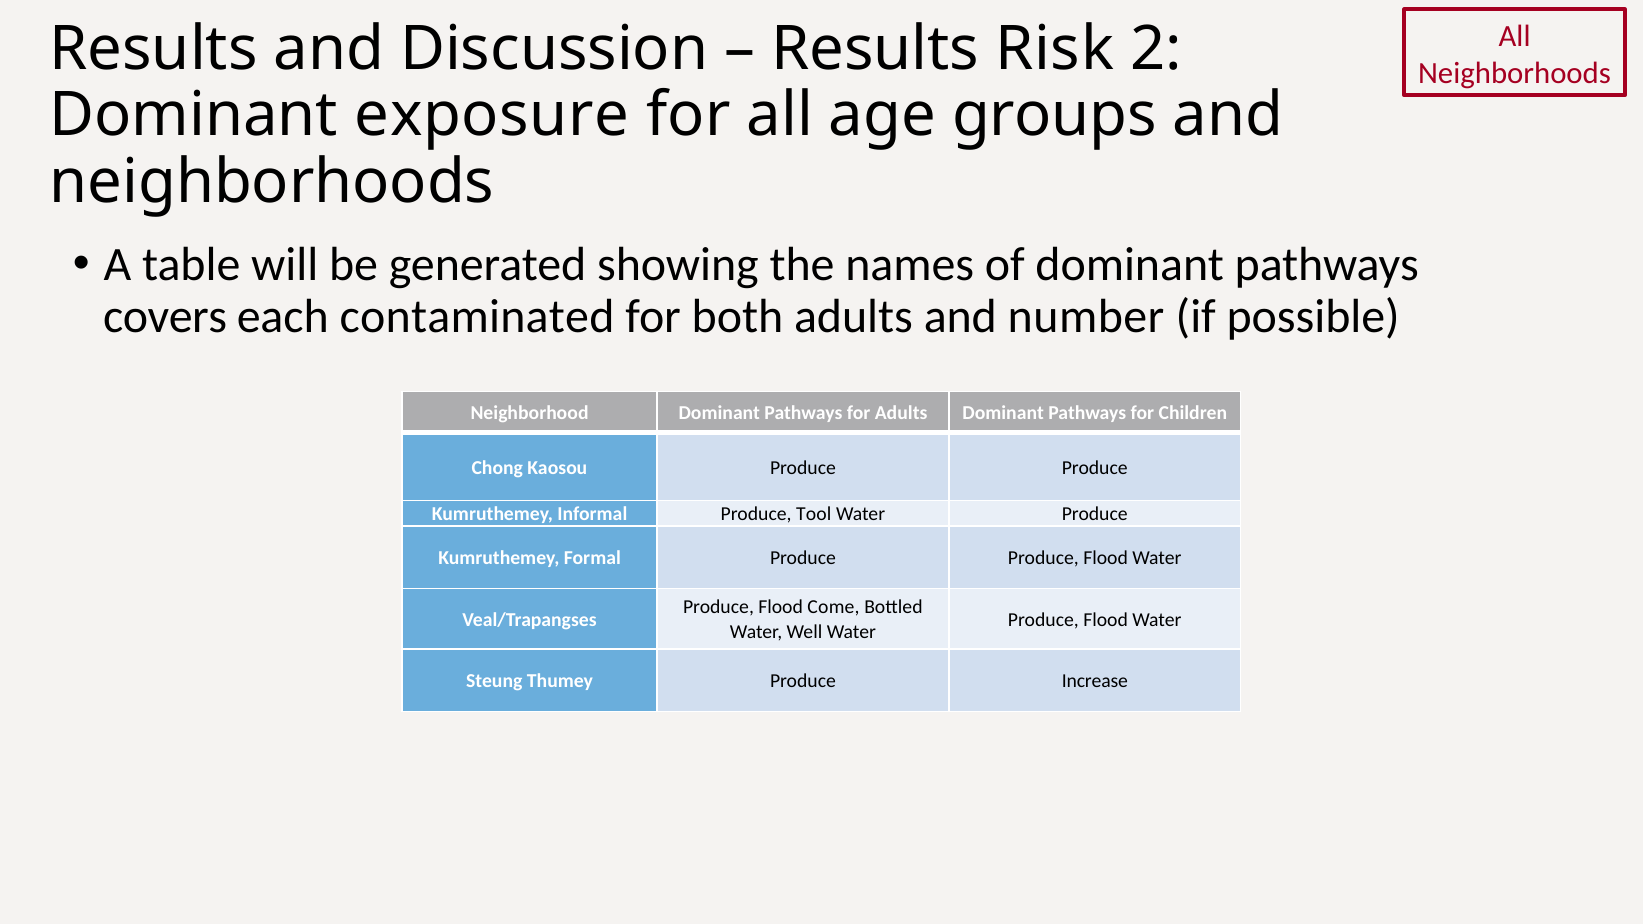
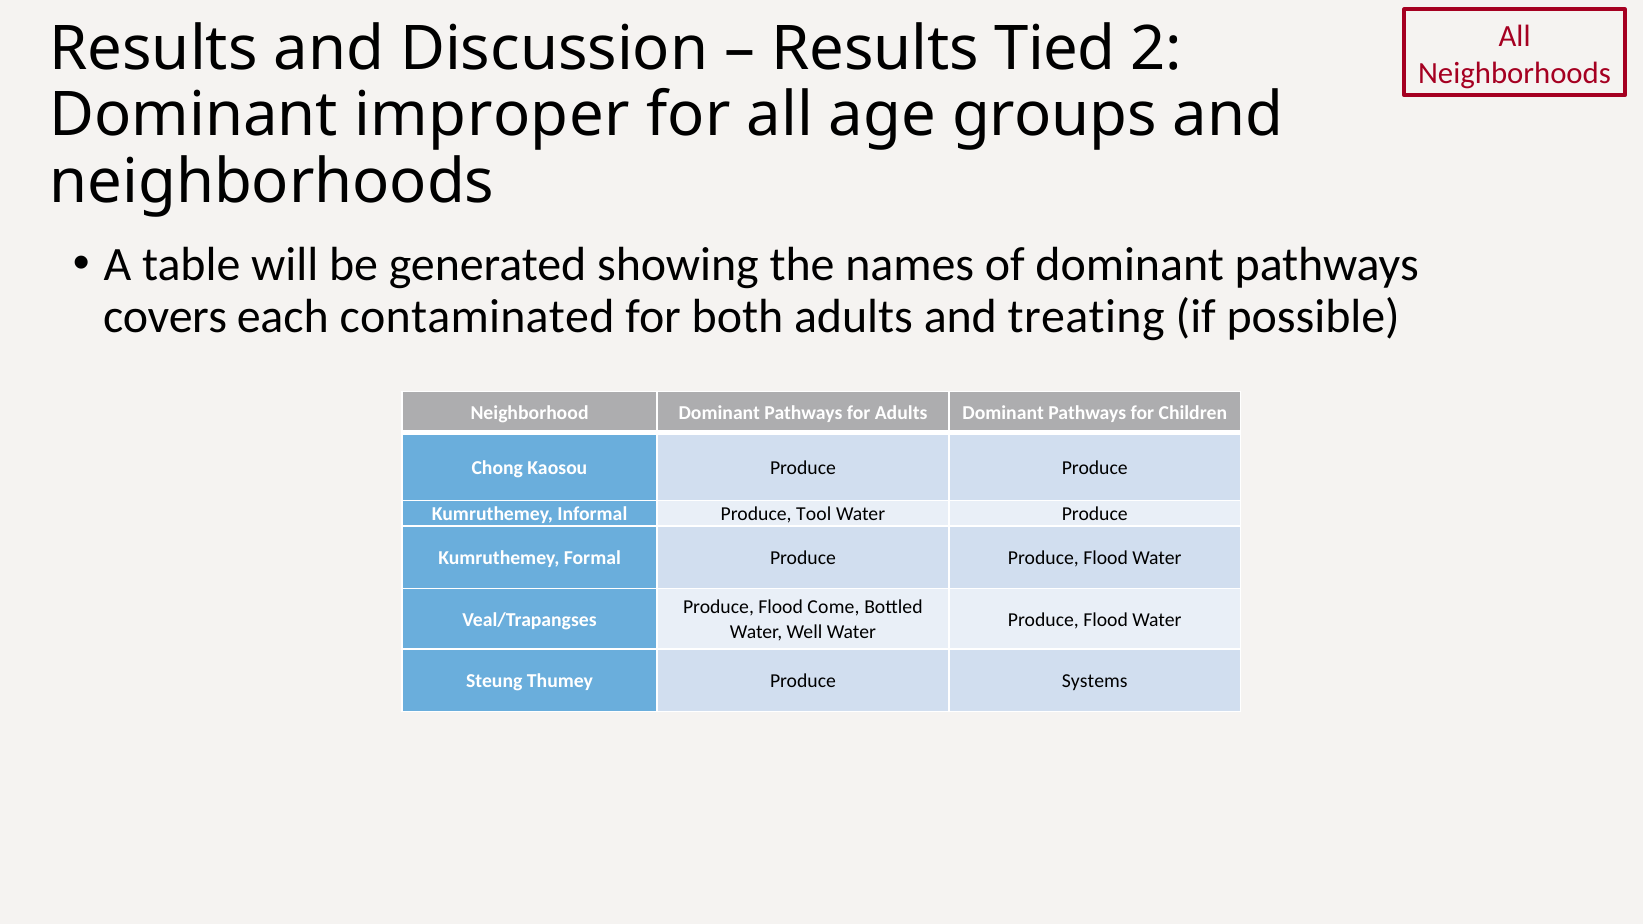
Risk: Risk -> Tied (1055, 49)
exposure: exposure -> improper (492, 115)
number: number -> treating (1086, 317)
Increase: Increase -> Systems (1095, 681)
